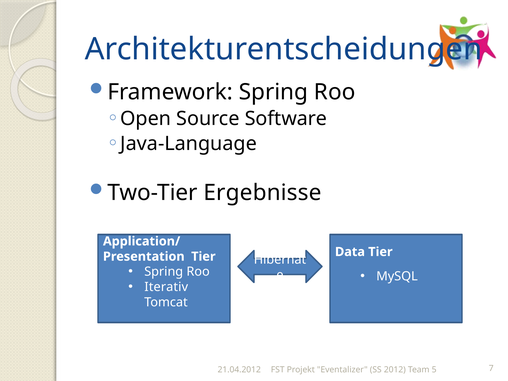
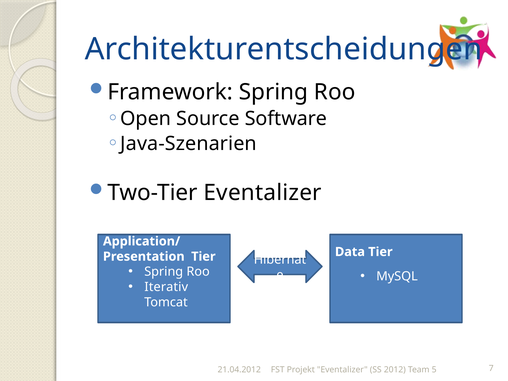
Java-Language: Java-Language -> Java-Szenarien (189, 144)
Two-Tier Ergebnisse: Ergebnisse -> Eventalizer (263, 193)
